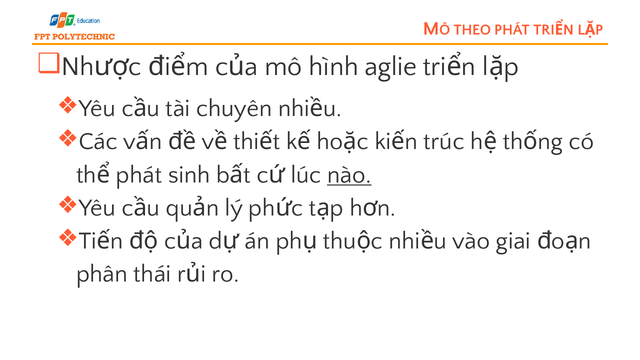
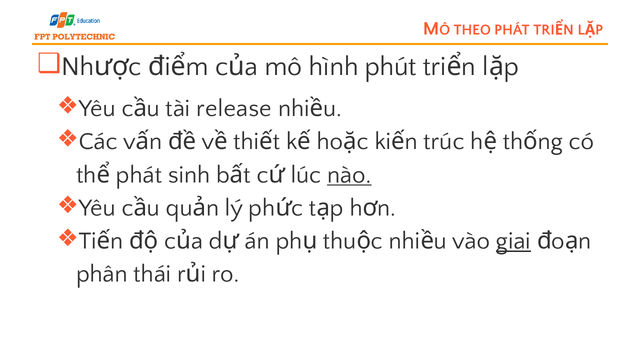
aglie: aglie -> phút (391, 66)
chuyên: chuyên -> release (234, 108)
giai underline: none -> present (513, 241)
